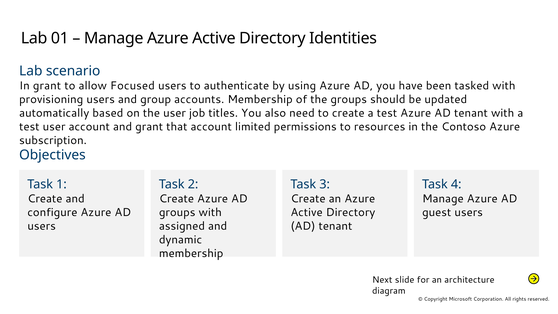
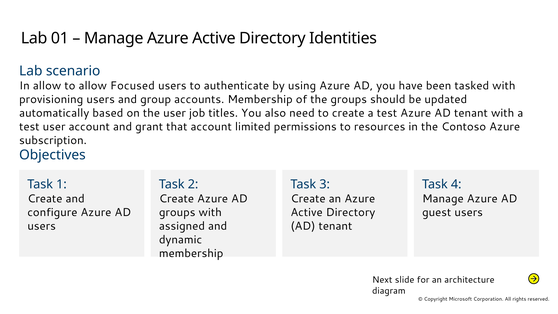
In grant: grant -> allow (47, 86)
